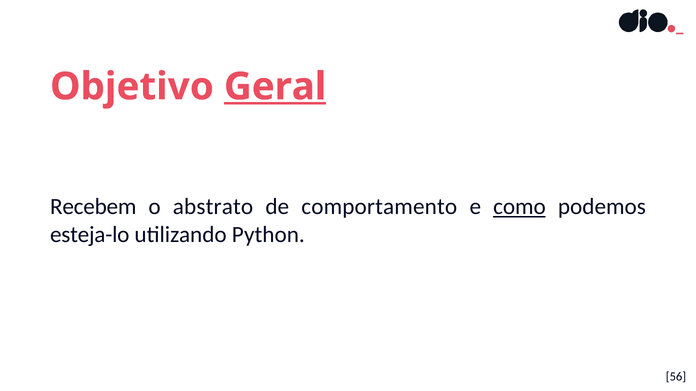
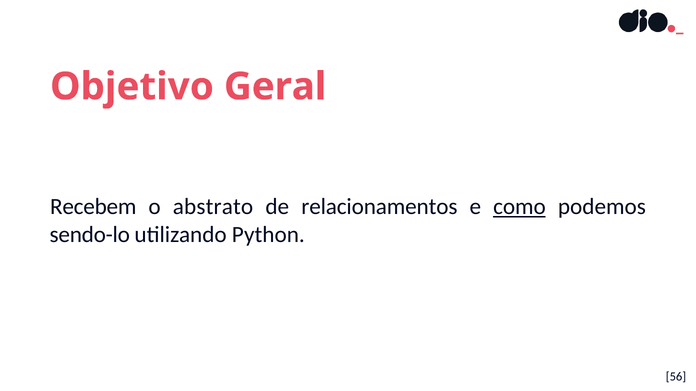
Geral underline: present -> none (275, 87)
comportamento: comportamento -> relacionamentos (379, 207)
esteja-lo: esteja-lo -> sendo-lo (90, 235)
